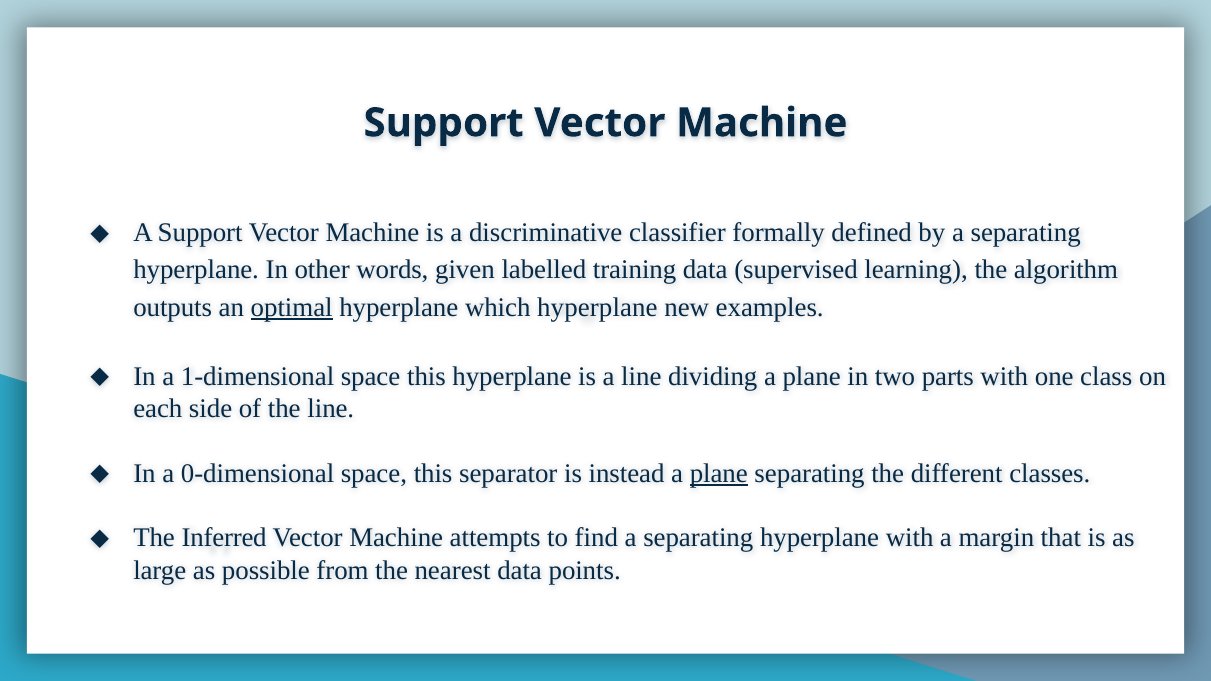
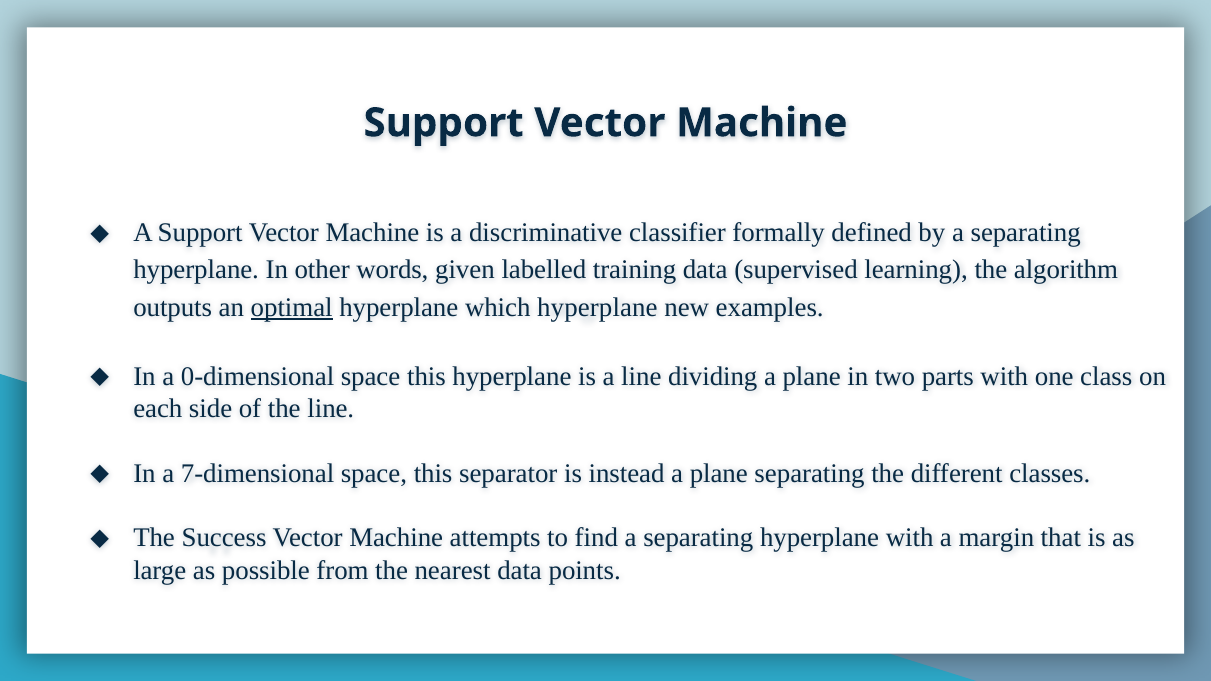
1-dimensional: 1-dimensional -> 0-dimensional (258, 377)
0-dimensional: 0-dimensional -> 7-dimensional (258, 473)
plane underline: present -> none (719, 473)
Inferred: Inferred -> Success (224, 538)
